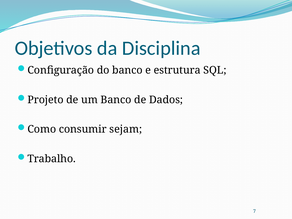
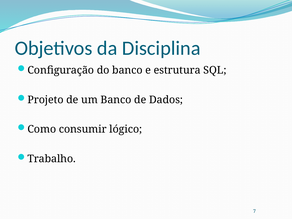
sejam: sejam -> lógico (126, 129)
